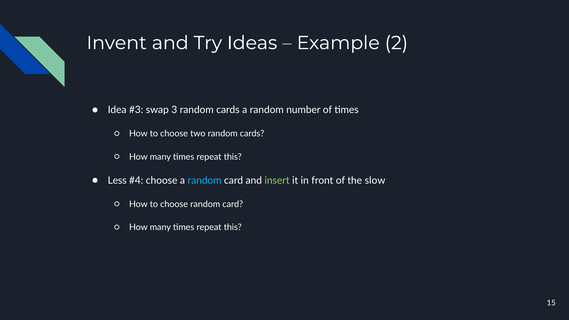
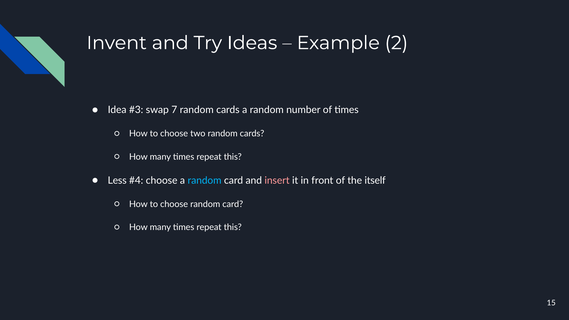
3: 3 -> 7 (174, 110)
insert colour: light green -> pink (277, 180)
slow: slow -> itself (375, 180)
